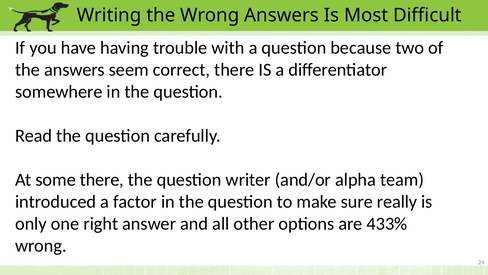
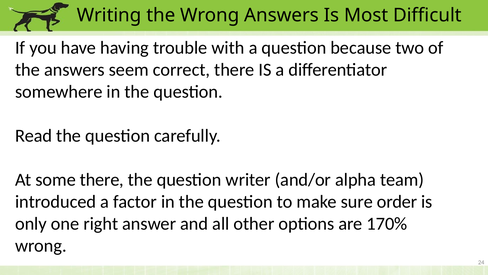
really: really -> order (397, 201)
433%: 433% -> 170% (387, 223)
